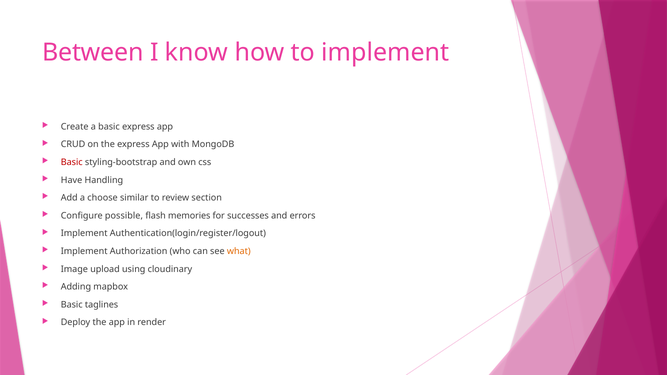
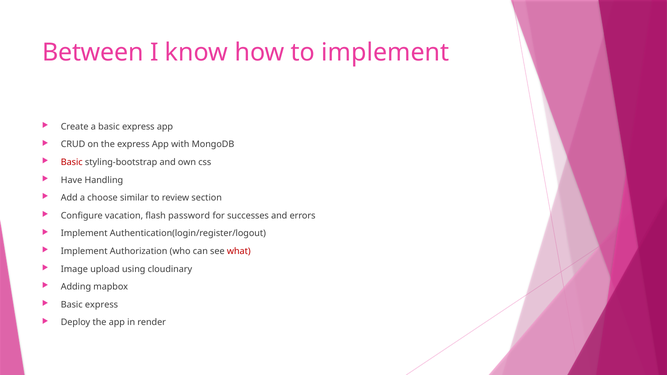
possible: possible -> vacation (124, 216)
memories: memories -> password (189, 216)
what colour: orange -> red (239, 251)
taglines: taglines -> express (102, 305)
